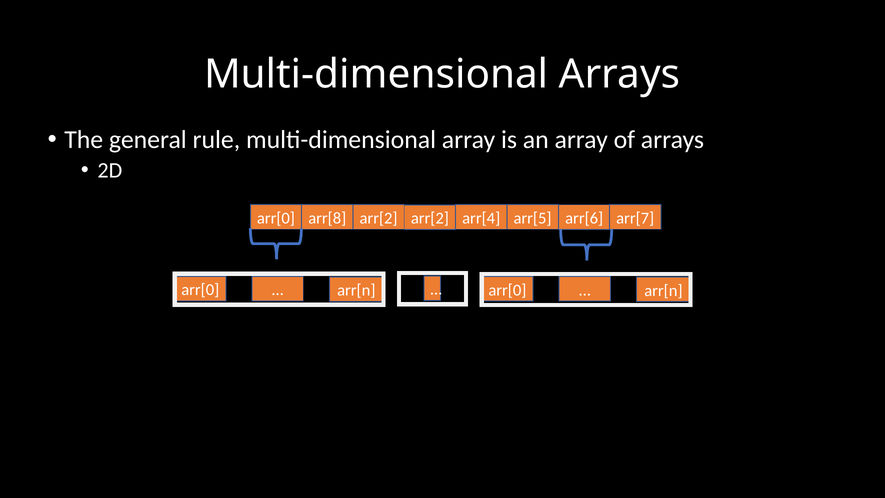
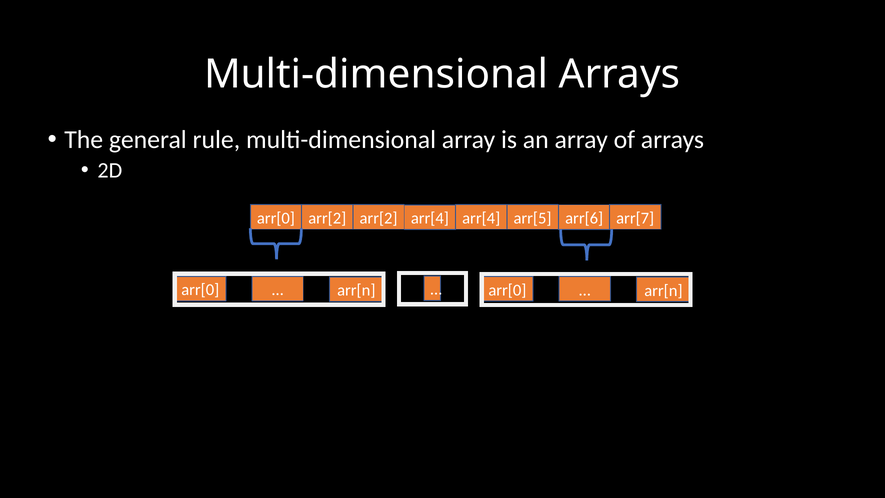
arr[0 arr[8: arr[8 -> arr[2 (327, 218)
arr[2 arr[2: arr[2 -> arr[4 (430, 218)
